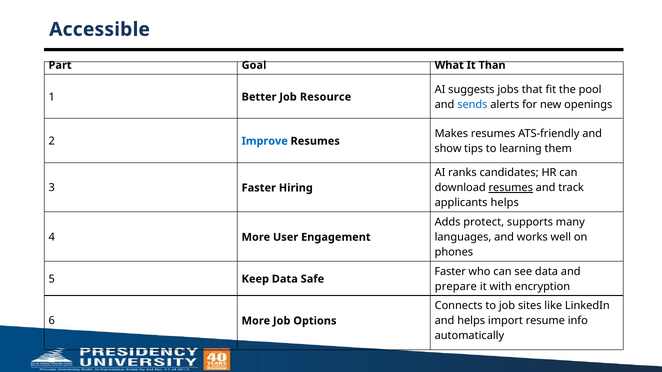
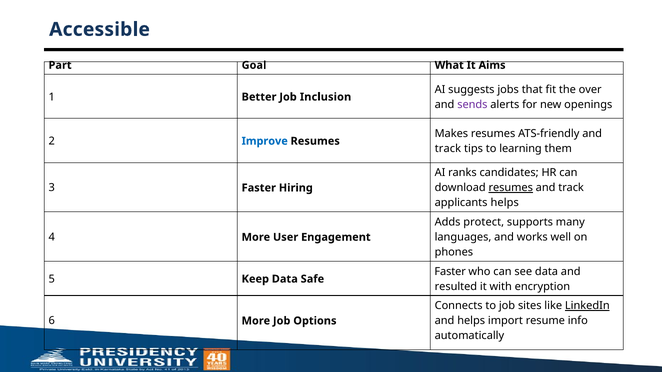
Than: Than -> Aims (492, 65)
pool: pool -> over (590, 90)
Resource: Resource -> Inclusion (326, 97)
sends colour: blue -> purple (472, 105)
show: show -> track (448, 149)
prepare: prepare -> resulted (456, 287)
LinkedIn underline: none -> present (587, 306)
